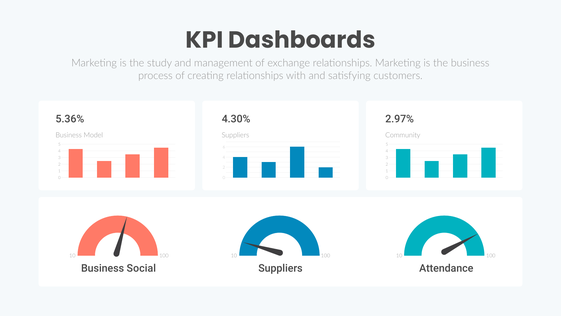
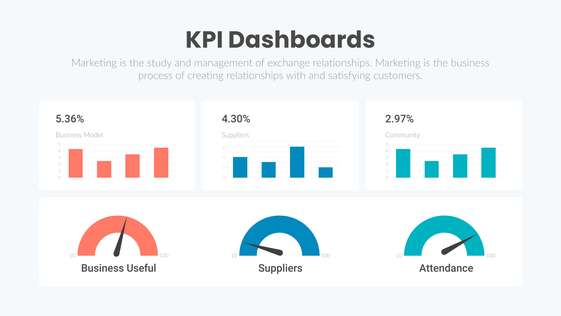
Social: Social -> Useful (141, 268)
